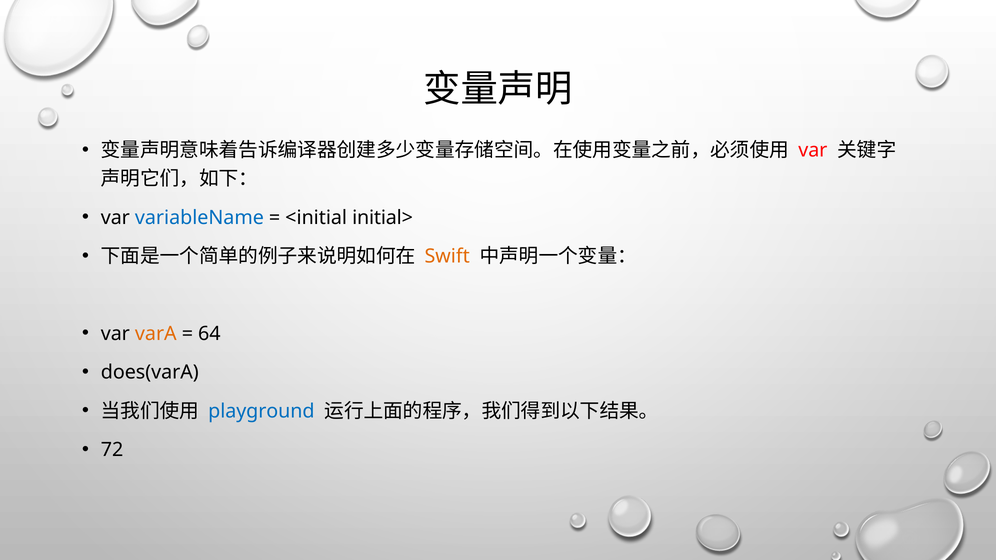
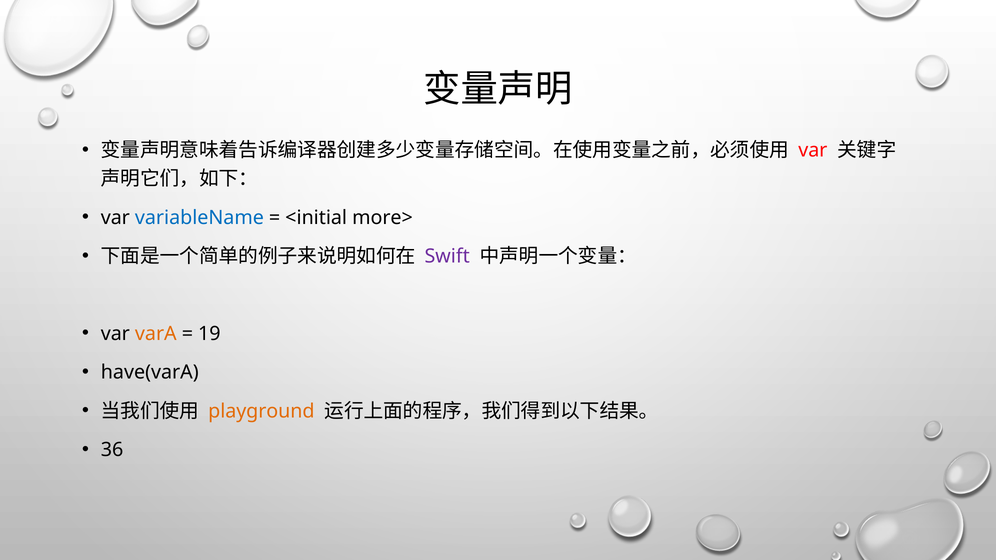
initial>: initial> -> more> (382, 218)
Swift colour: orange -> purple (447, 256)
64: 64 -> 19 (209, 334)
does(varA: does(varA -> have(varA (150, 373)
playground colour: blue -> orange (261, 411)
72: 72 -> 36 (112, 450)
